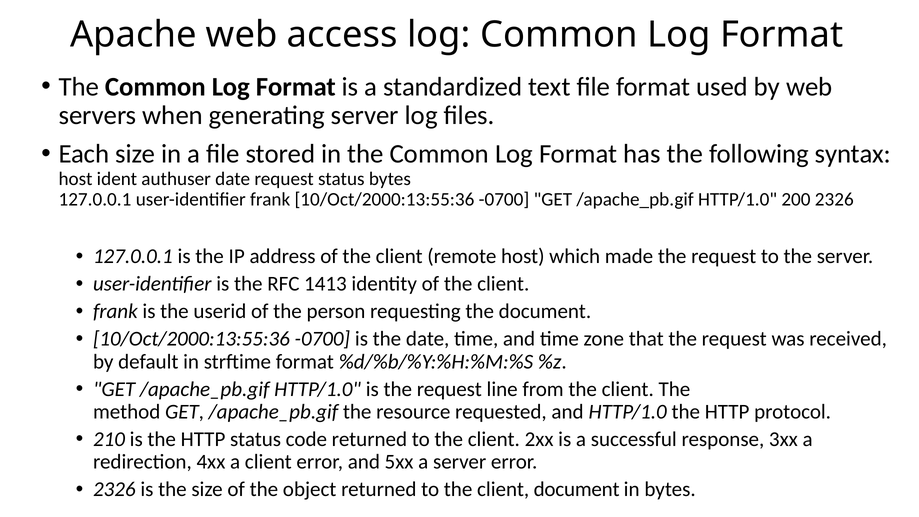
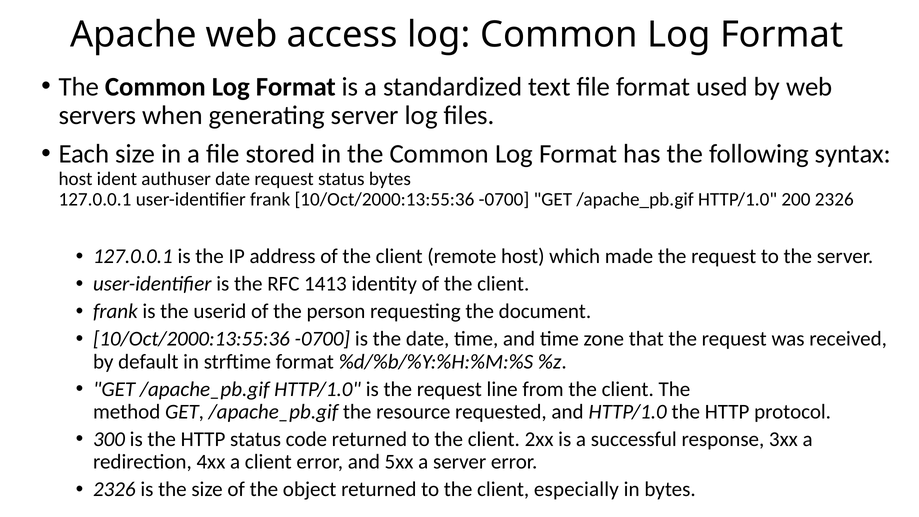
210: 210 -> 300 (109, 439)
client document: document -> especially (576, 489)
